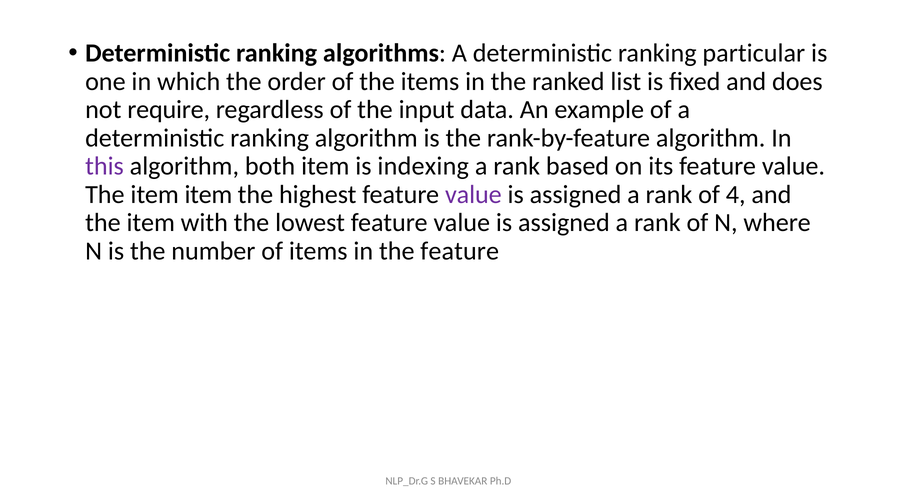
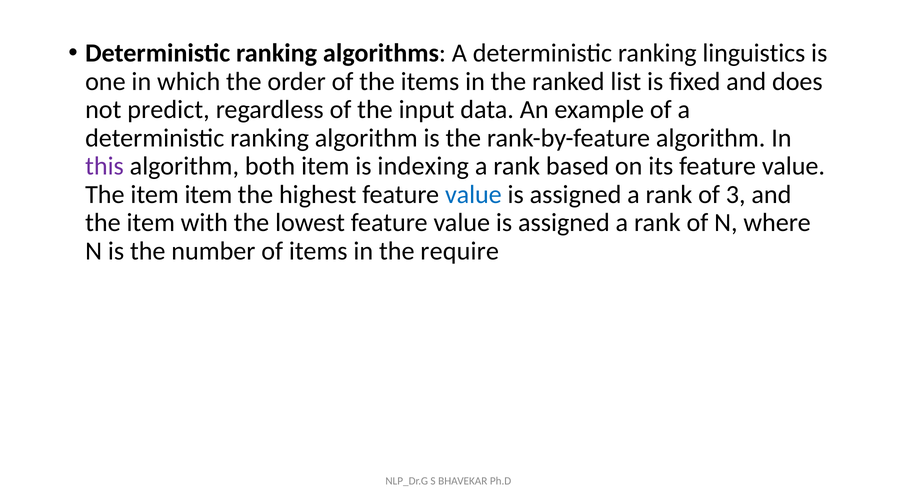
particular: particular -> linguistics (754, 53)
require: require -> predict (169, 110)
value colour: purple -> blue (473, 195)
4: 4 -> 3 (736, 195)
the feature: feature -> require (460, 251)
